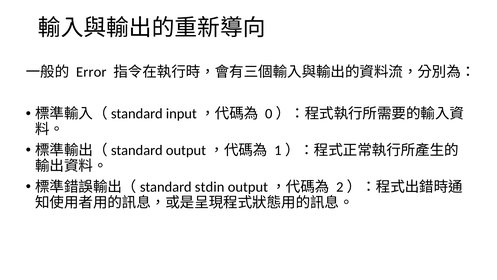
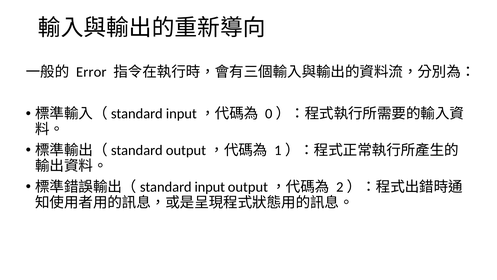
stdin: stdin -> input (210, 187)
